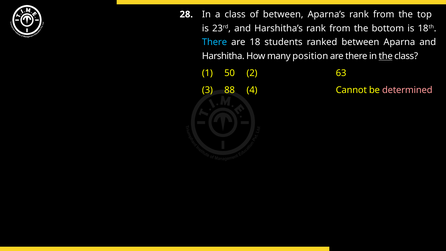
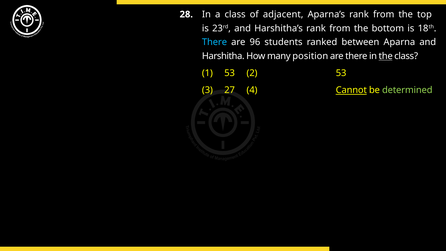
of between: between -> adjacent (283, 14)
18: 18 -> 96 (255, 42)
1 50: 50 -> 53 (230, 73)
2 63: 63 -> 53 (341, 73)
88: 88 -> 27 (230, 90)
Cannot underline: none -> present (351, 90)
determined colour: pink -> light green (407, 90)
